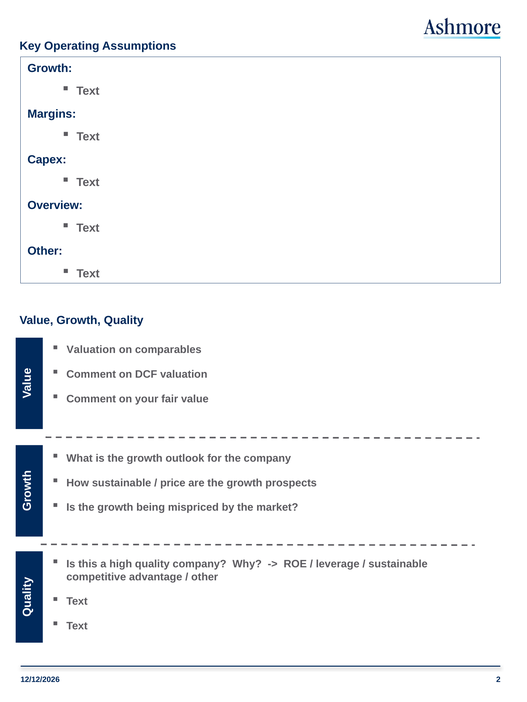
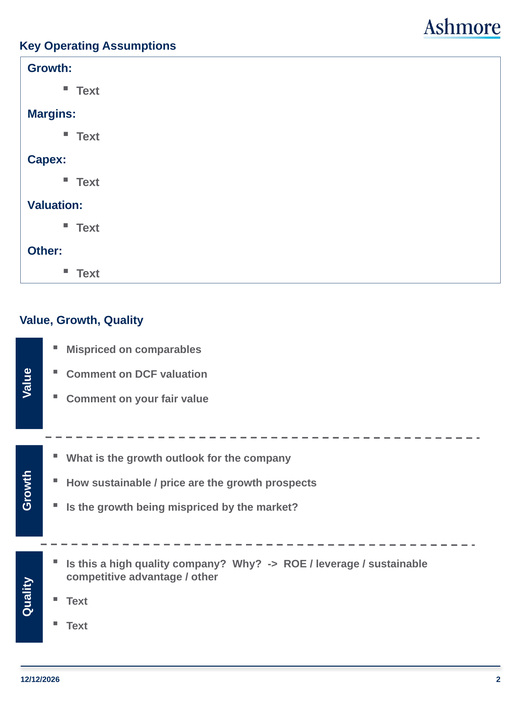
Overview: Overview -> Valuation (55, 205)
Valuation: Valuation -> Mispriced (91, 350)
